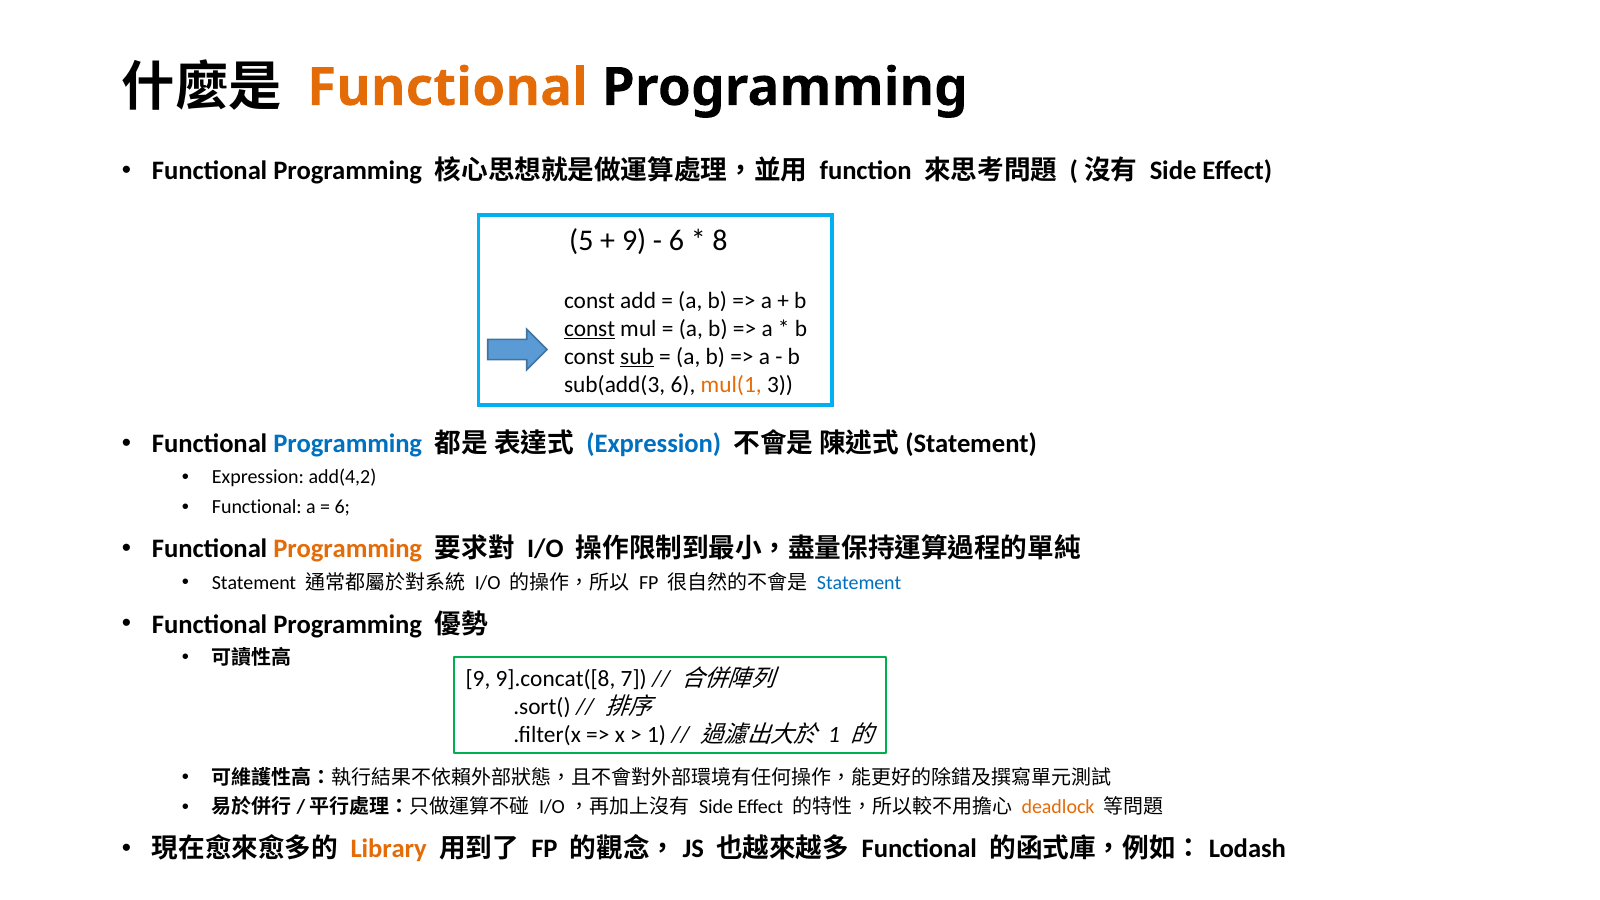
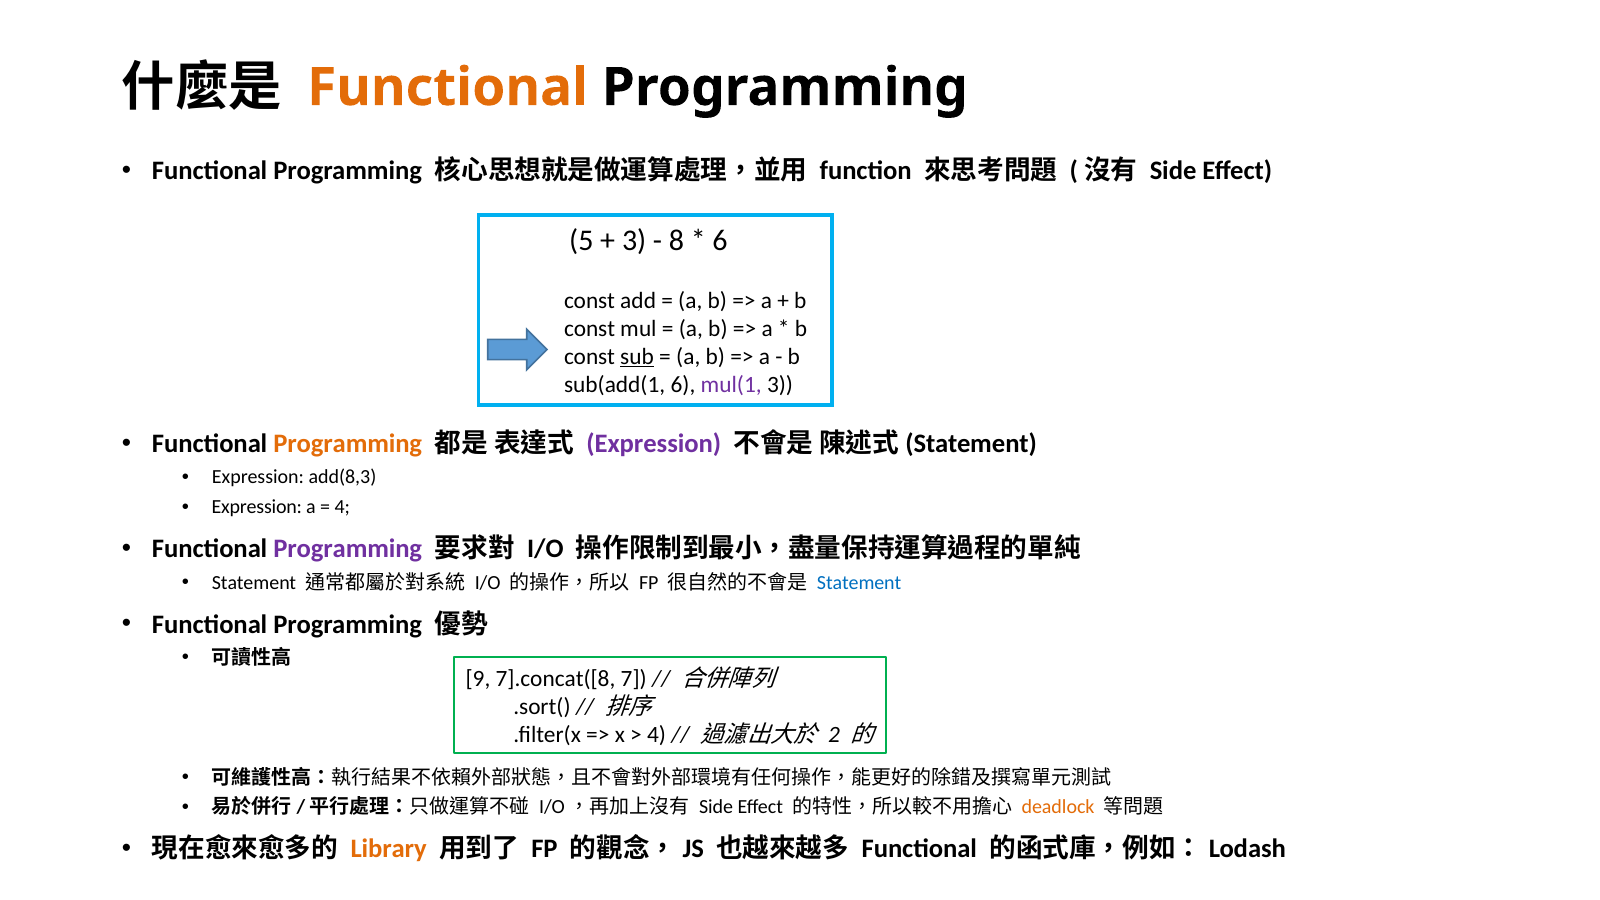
9: 9 -> 3 (634, 241)
6: 6 -> 8 (677, 241)
8: 8 -> 6 (720, 241)
const underline: present -> none (590, 329)
sub(add(3: sub(add(3 -> sub(add(1 (615, 385)
mul(1 colour: orange -> purple (731, 385)
Programming colour: blue -> orange (348, 444)
Expression colour: blue -> purple (654, 444)
add(4,2: add(4,2 -> add(8,3 (342, 477)
Functional: Functional -> Expression (257, 507)
6: 6 -> 4 (342, 507)
Programming colour: orange -> purple (348, 549)
9].concat([8: 9].concat([8 -> 7].concat([8 (555, 679)
1: 1 -> 4 (657, 735)
1: 1 -> 2 (834, 735)
